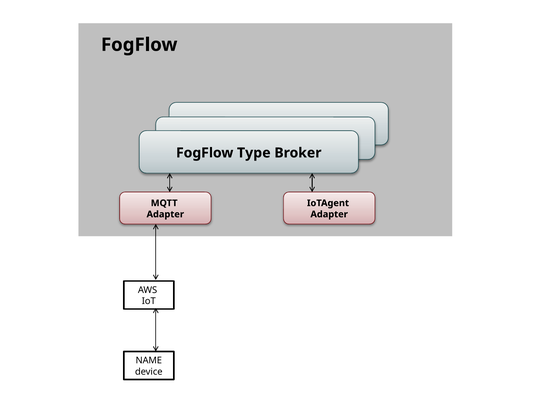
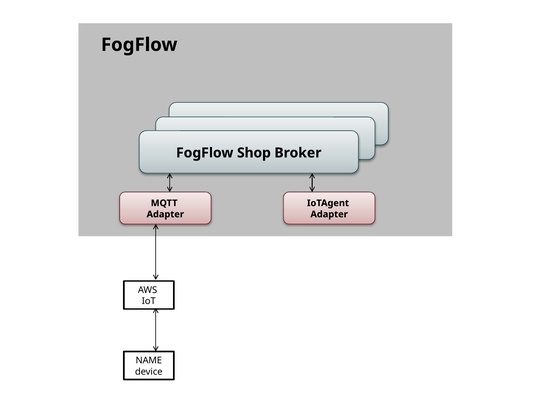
Type: Type -> Shop (254, 153)
